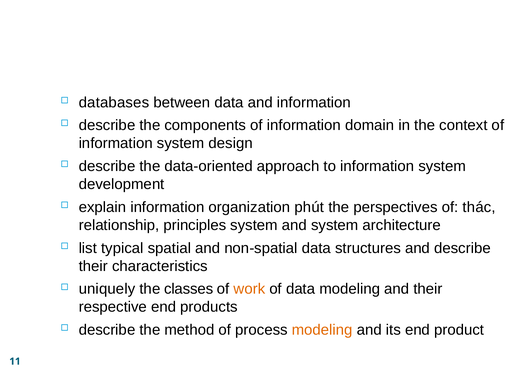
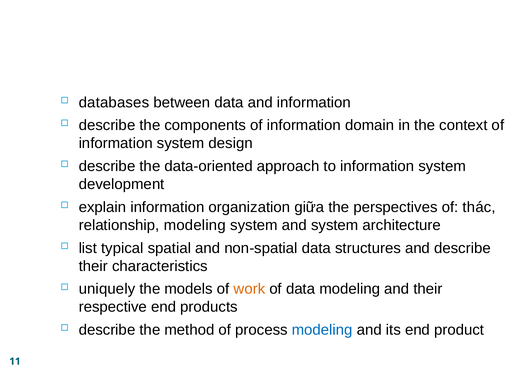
phút: phút -> giữa (309, 207)
relationship principles: principles -> modeling (195, 225)
classes: classes -> models (189, 289)
modeling colour: orange -> blue (322, 330)
